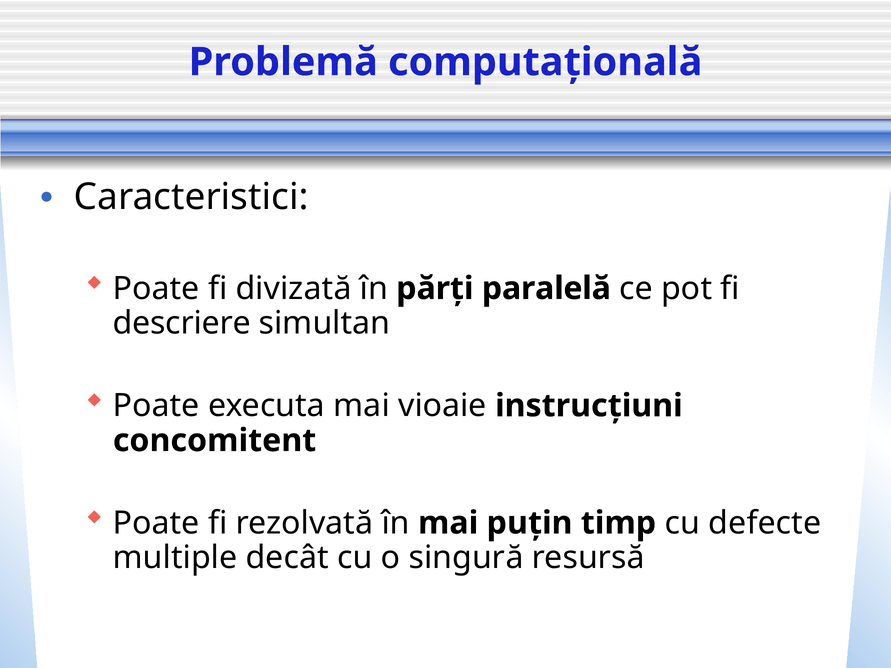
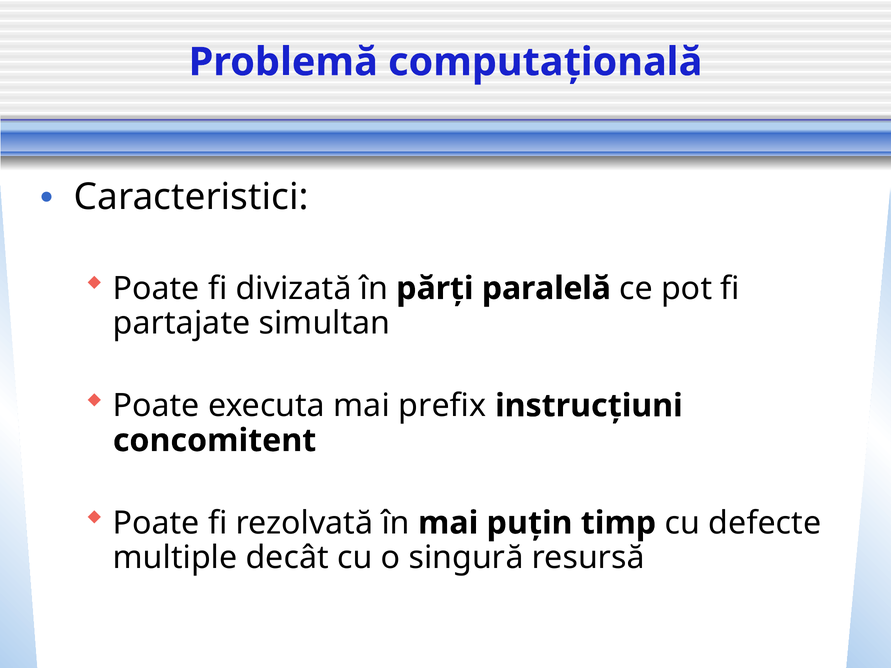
descriere: descriere -> partajate (182, 323)
vioaie: vioaie -> prefix (442, 406)
